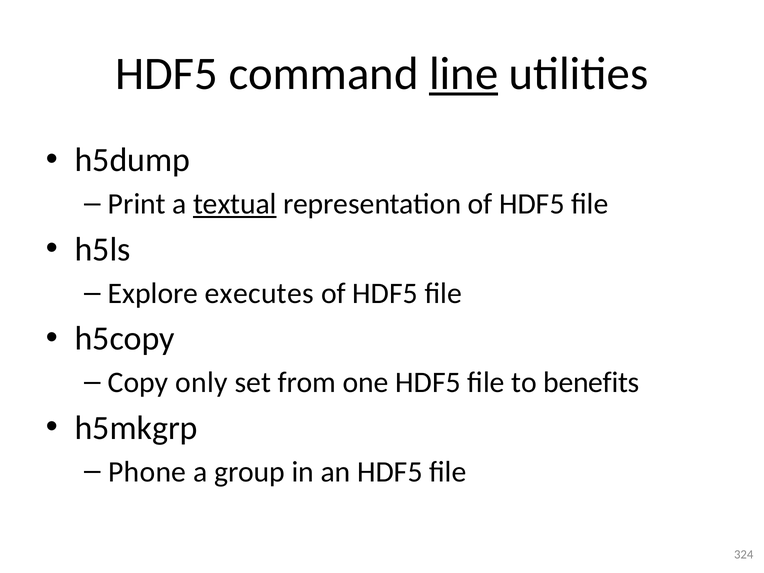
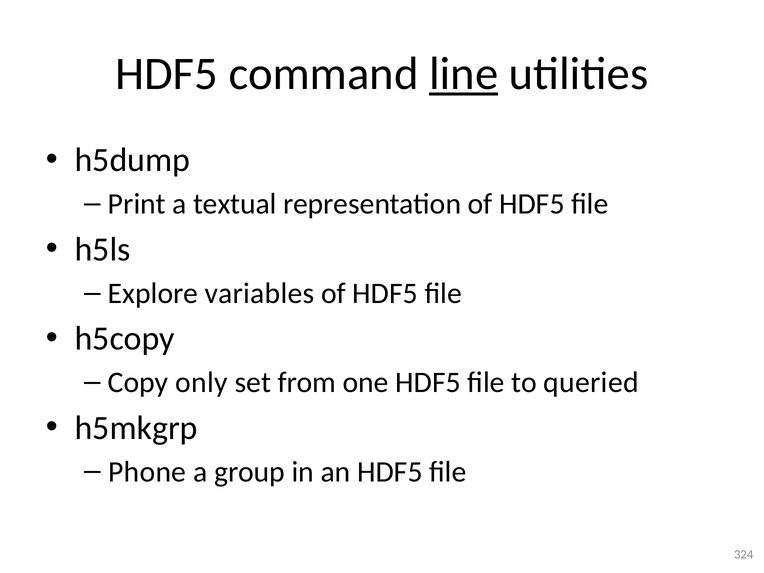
textual underline: present -> none (235, 204)
executes: executes -> variables (259, 293)
benefits: benefits -> queried (591, 383)
